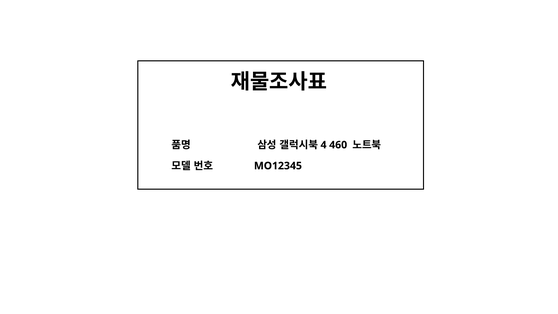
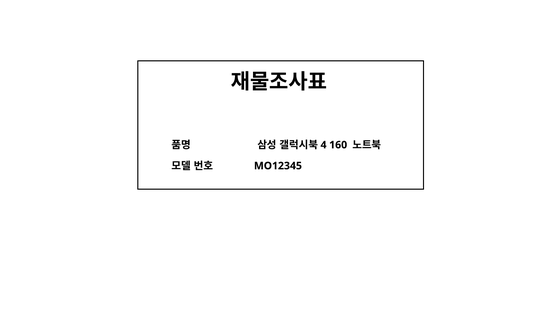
460: 460 -> 160 (338, 145)
